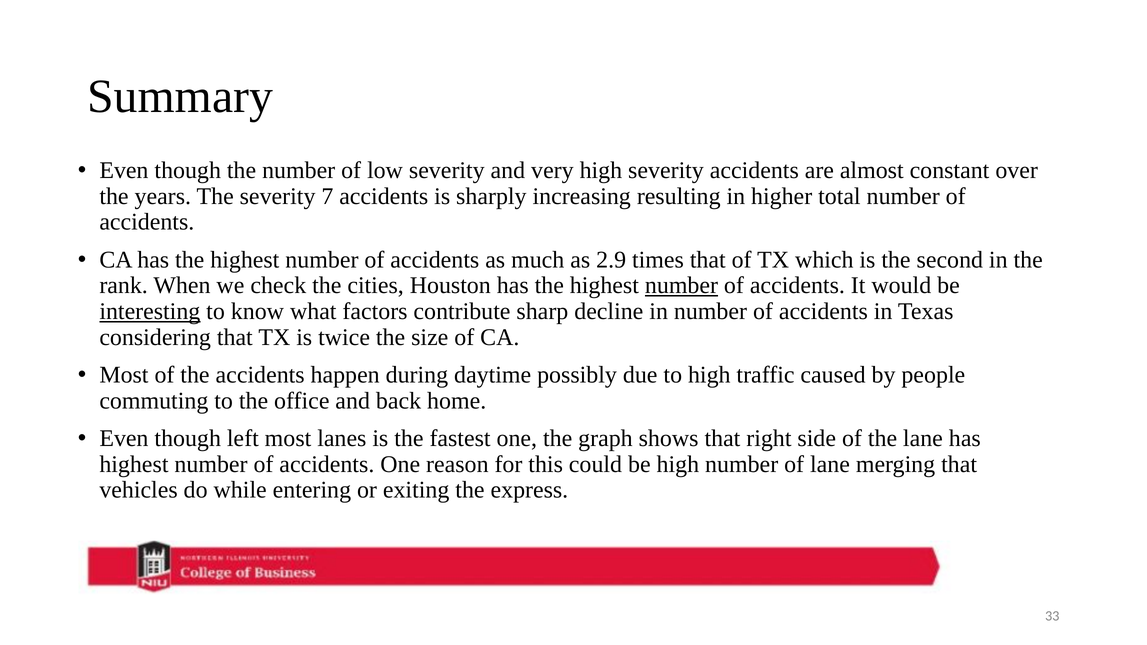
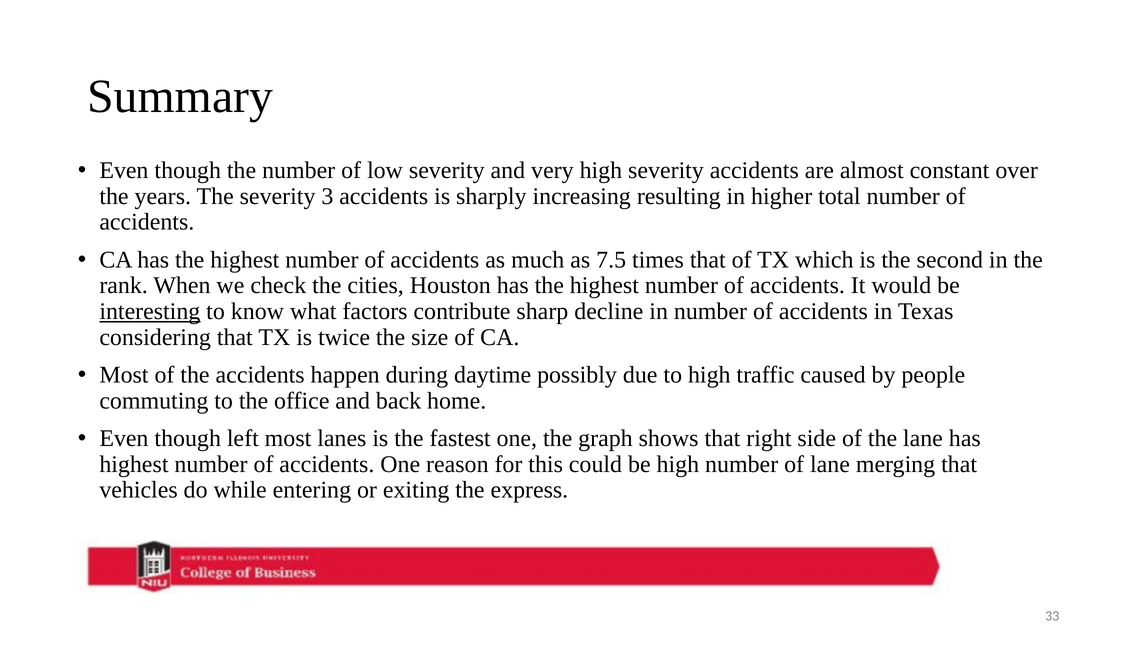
7: 7 -> 3 (327, 196)
2.9: 2.9 -> 7.5 (611, 260)
number underline: present -> none (681, 286)
